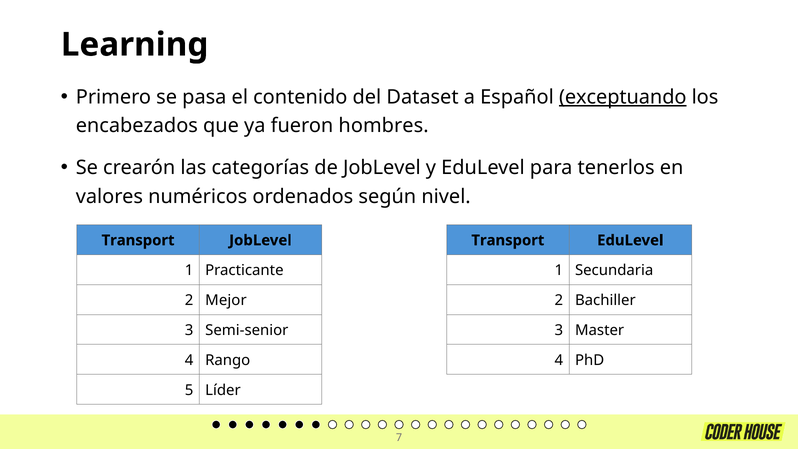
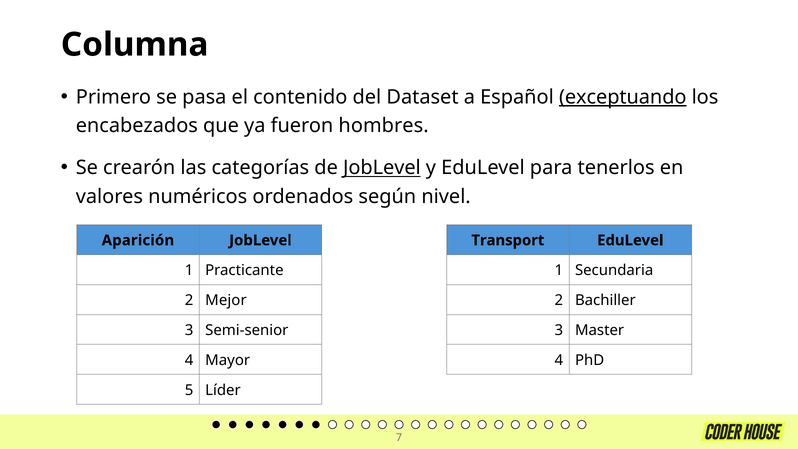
Learning: Learning -> Columna (135, 45)
JobLevel underline: none -> present (382, 168)
Transport: Transport -> Aparición (138, 240)
Rango: Rango -> Mayor (228, 360)
